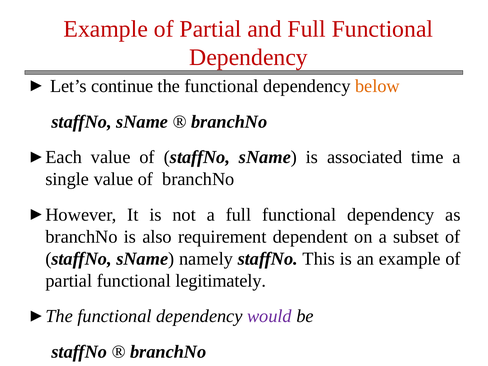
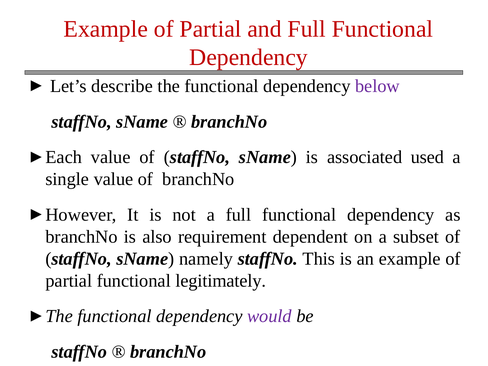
continue: continue -> describe (122, 86)
below colour: orange -> purple (378, 86)
time: time -> used (427, 157)
